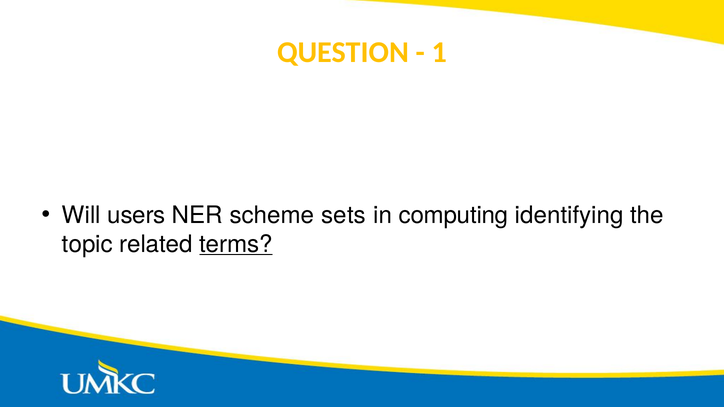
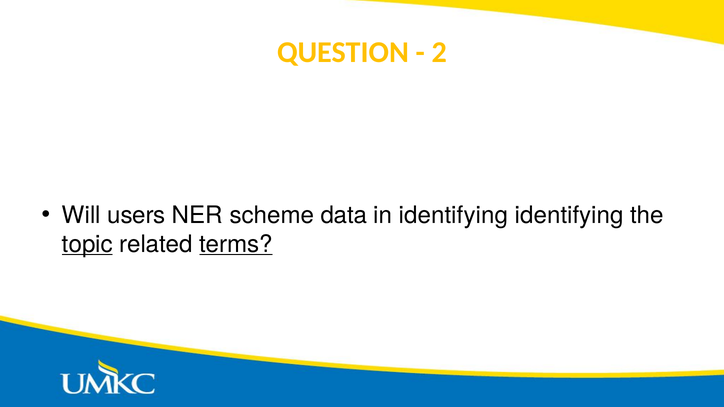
1: 1 -> 2 (439, 52)
sets: sets -> data (344, 215)
in computing: computing -> identifying (453, 215)
topic underline: none -> present (87, 244)
